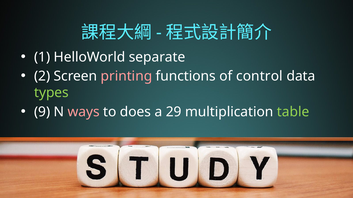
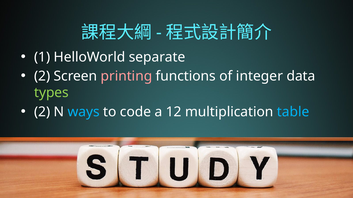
control: control -> integer (259, 76)
9: 9 -> 2 (42, 112)
ways colour: pink -> light blue (84, 112)
does: does -> code (136, 112)
29: 29 -> 12 (174, 112)
table colour: light green -> light blue (293, 112)
